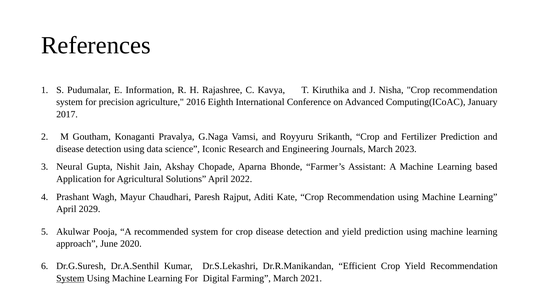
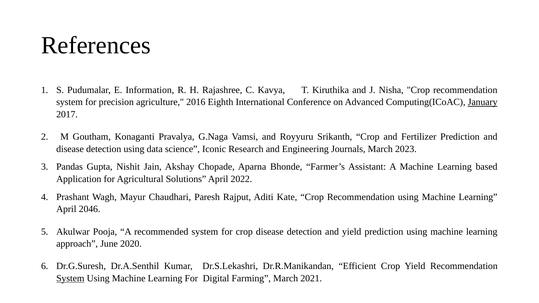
January underline: none -> present (483, 102)
Neural: Neural -> Pandas (70, 167)
2029: 2029 -> 2046 (90, 209)
